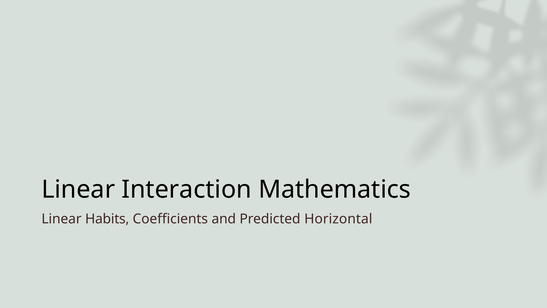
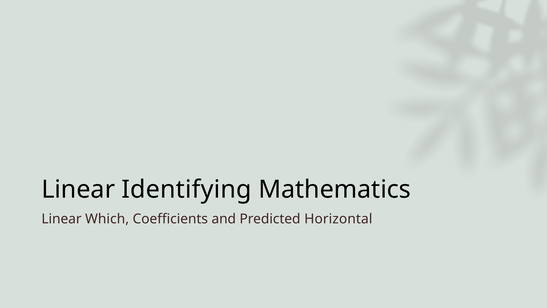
Interaction: Interaction -> Identifying (187, 189)
Habits: Habits -> Which (107, 219)
